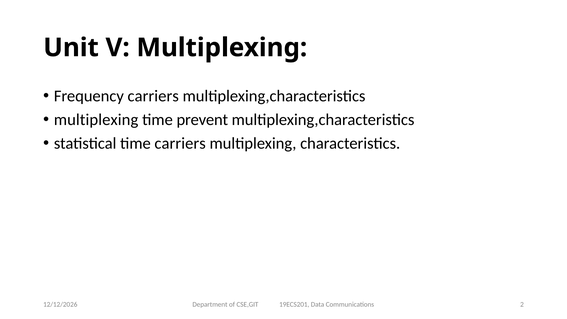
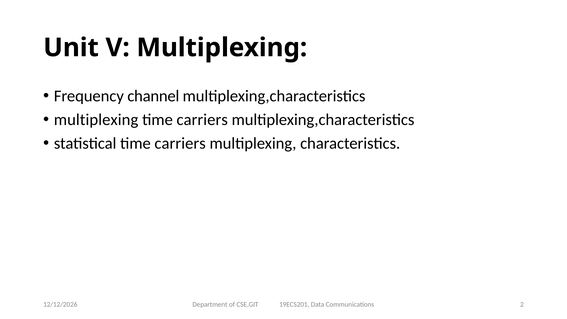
Frequency carriers: carriers -> channel (153, 96)
prevent: prevent -> carriers (202, 120)
